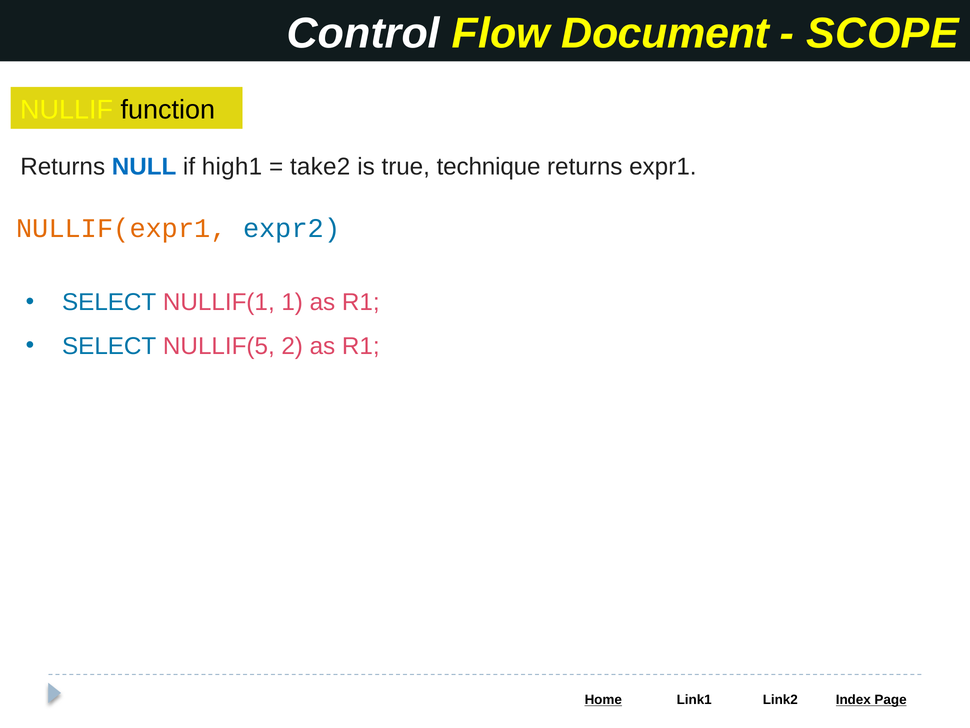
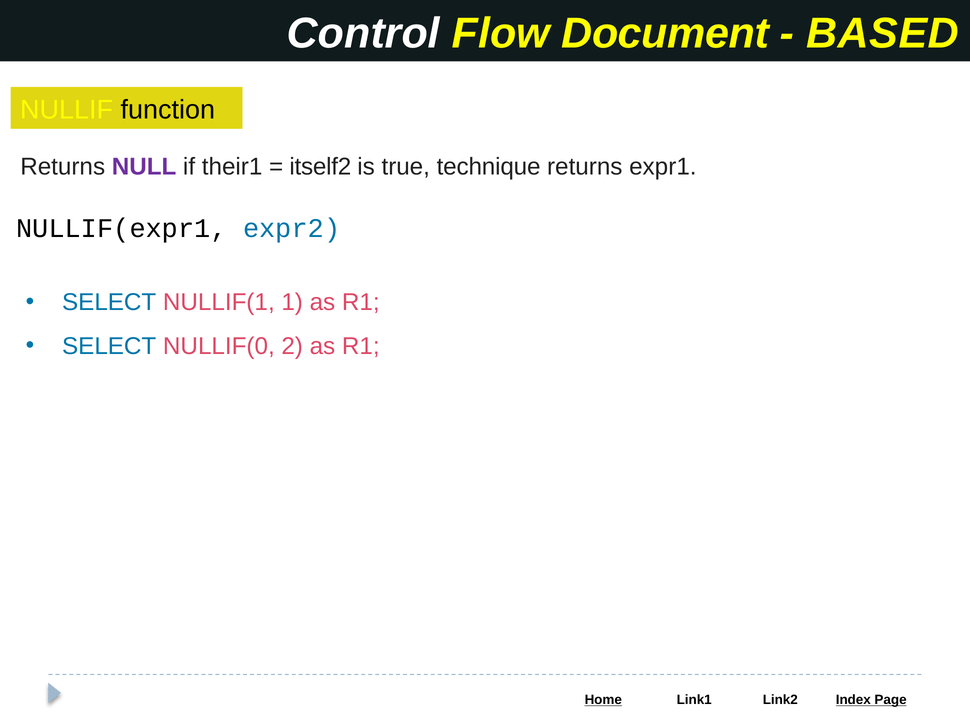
SCOPE: SCOPE -> BASED (883, 34)
NULL colour: blue -> purple (144, 166)
high1: high1 -> their1 (232, 166)
take2: take2 -> itself2 (320, 166)
NULLIF(expr1 colour: orange -> black (121, 228)
NULLIF(5: NULLIF(5 -> NULLIF(0 (219, 346)
